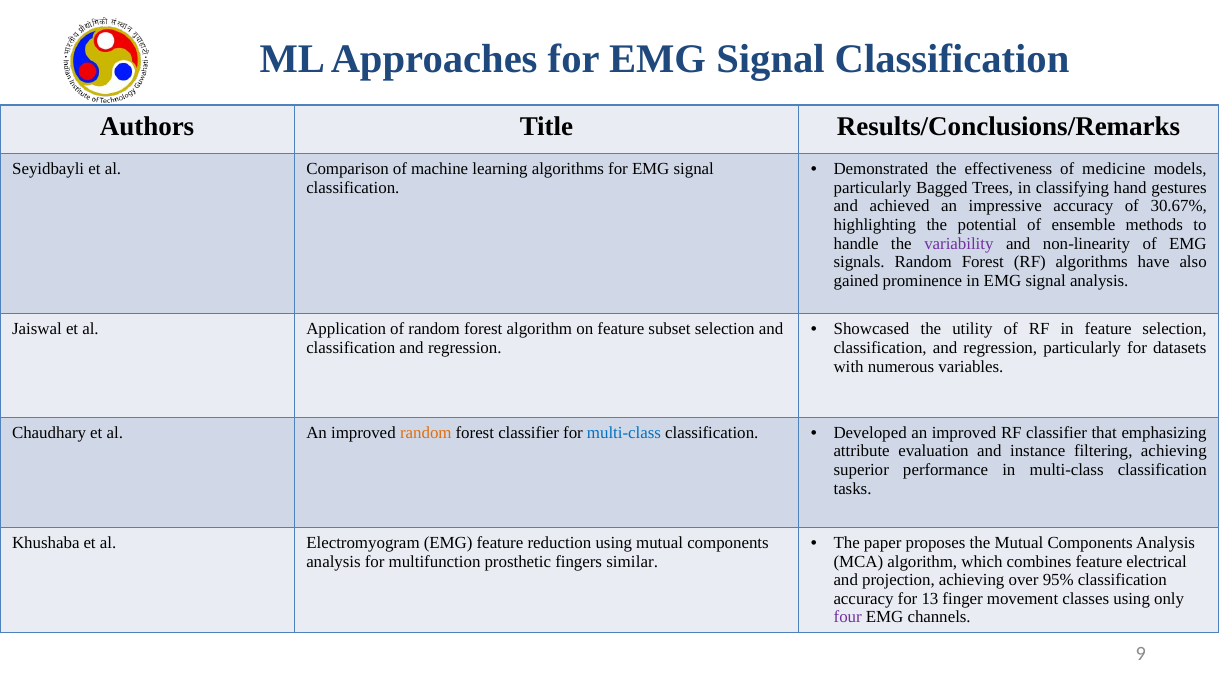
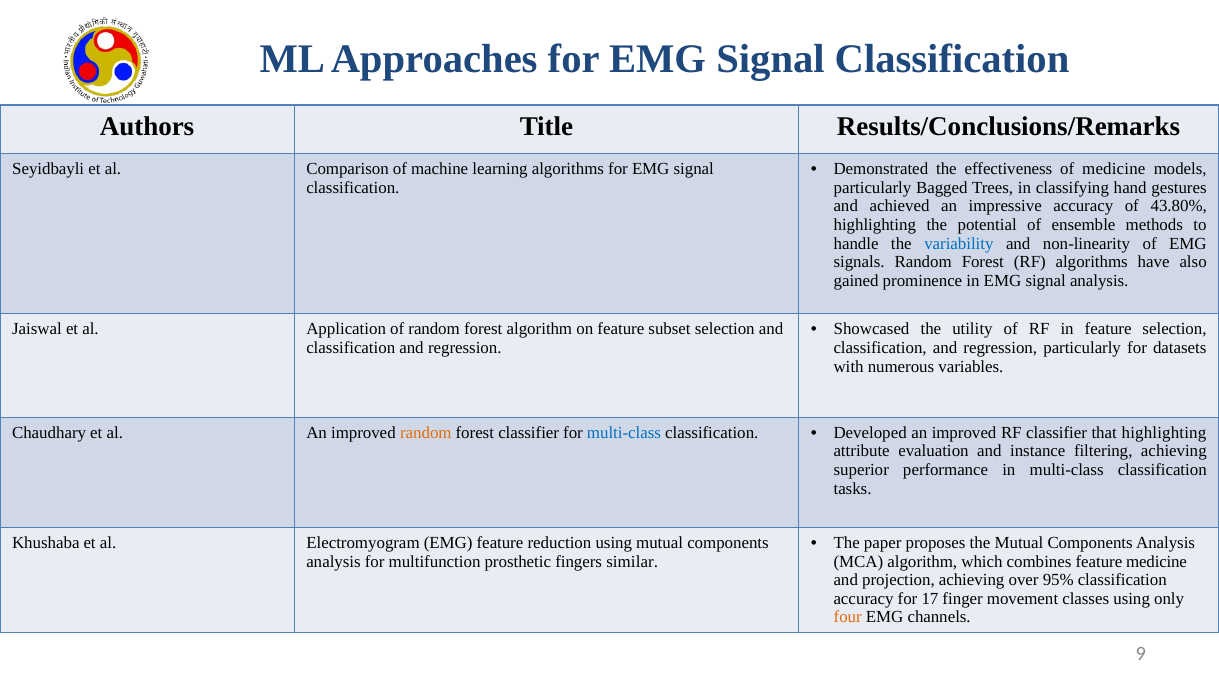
30.67%: 30.67% -> 43.80% (1179, 206)
variability colour: purple -> blue (959, 244)
that emphasizing: emphasizing -> highlighting (1164, 433)
feature electrical: electrical -> medicine (1157, 562)
13: 13 -> 17 (930, 599)
four colour: purple -> orange (848, 618)
